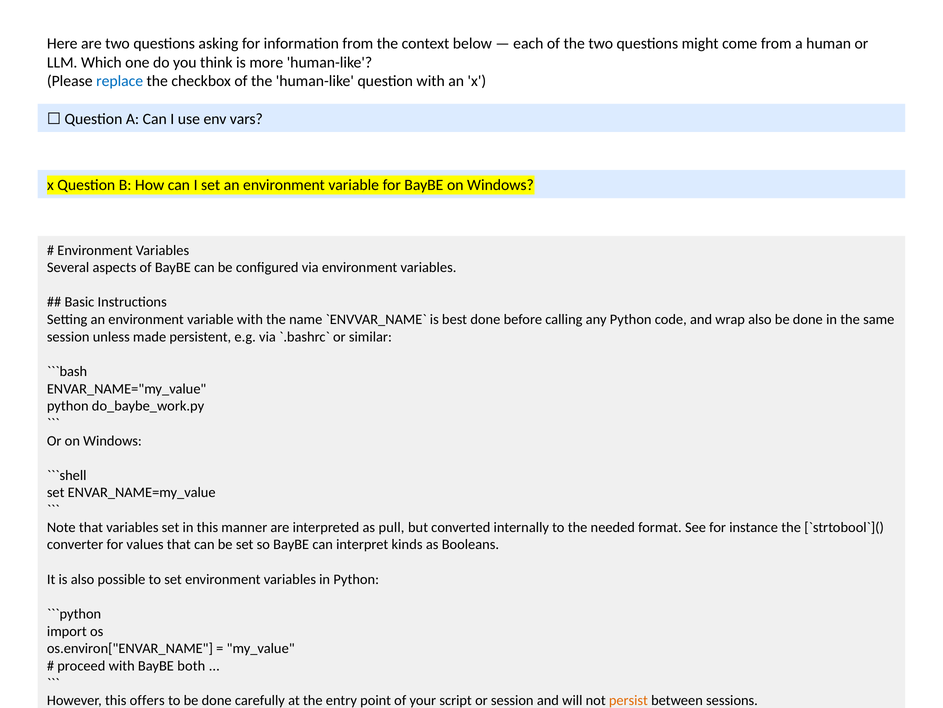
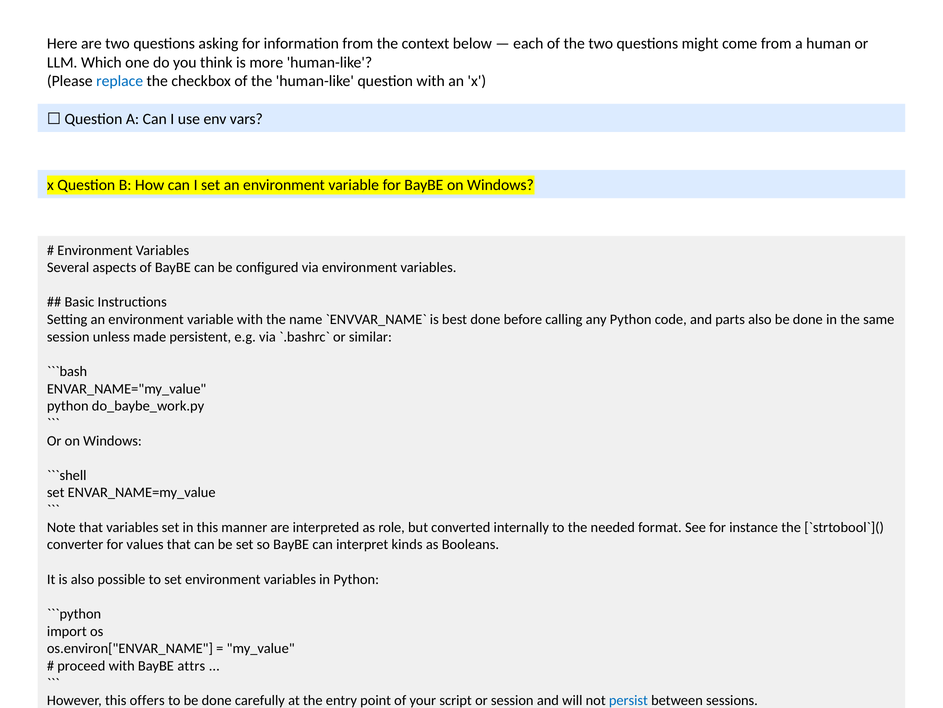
wrap: wrap -> parts (730, 319)
pull: pull -> role (392, 527)
both: both -> attrs (191, 665)
persist colour: orange -> blue (628, 700)
